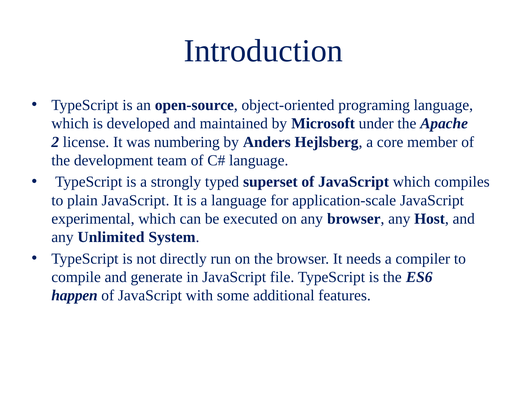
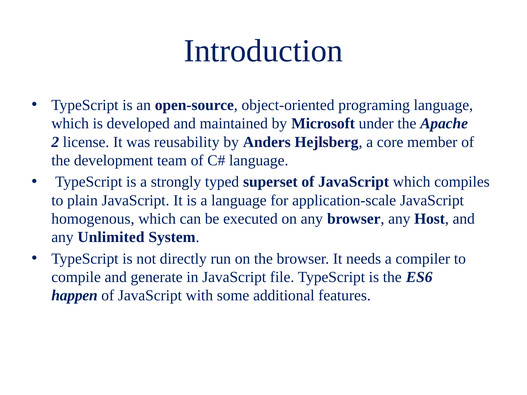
numbering: numbering -> reusability (187, 142)
experimental: experimental -> homogenous (93, 219)
